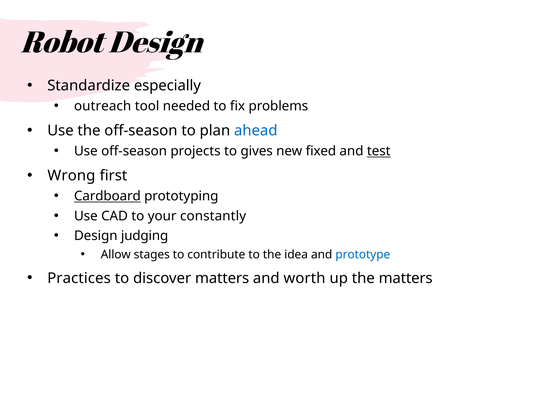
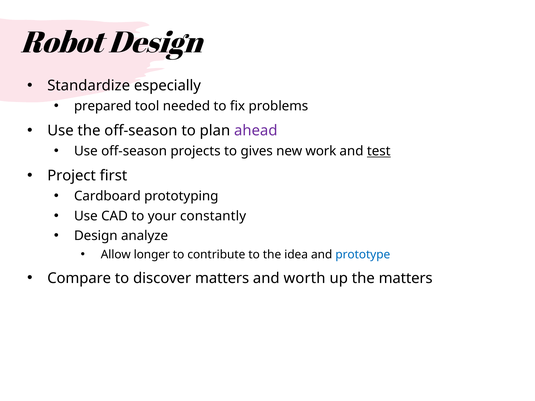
outreach: outreach -> prepared (103, 106)
ahead colour: blue -> purple (256, 131)
fixed: fixed -> work (321, 151)
Wrong: Wrong -> Project (72, 176)
Cardboard underline: present -> none (107, 196)
judging: judging -> analyze (145, 236)
stages: stages -> longer (152, 255)
Practices: Practices -> Compare (79, 278)
